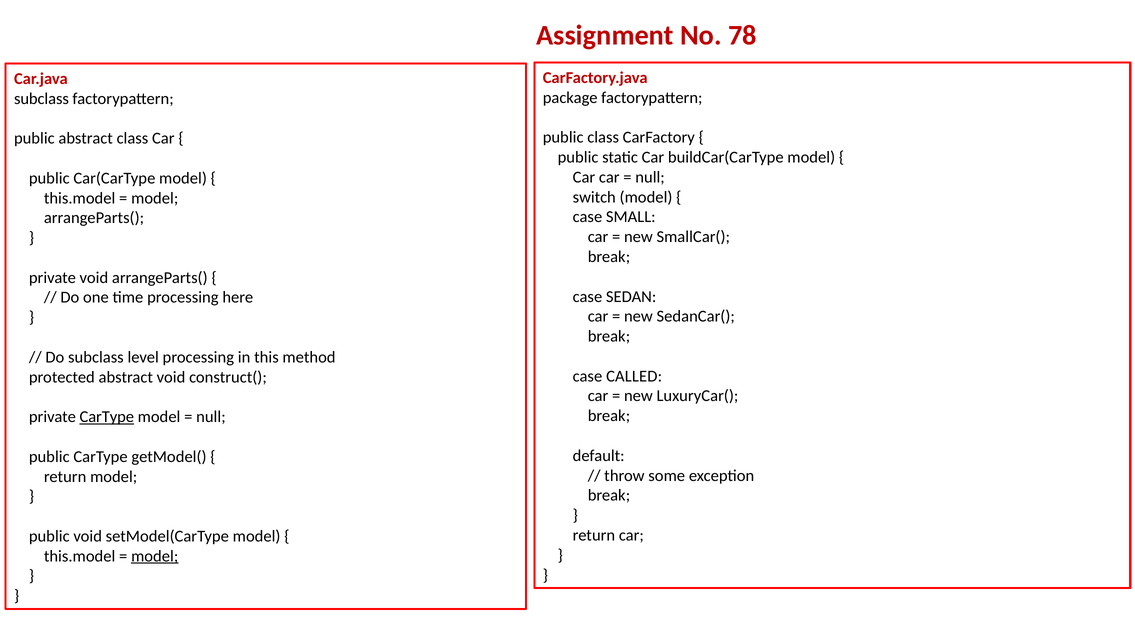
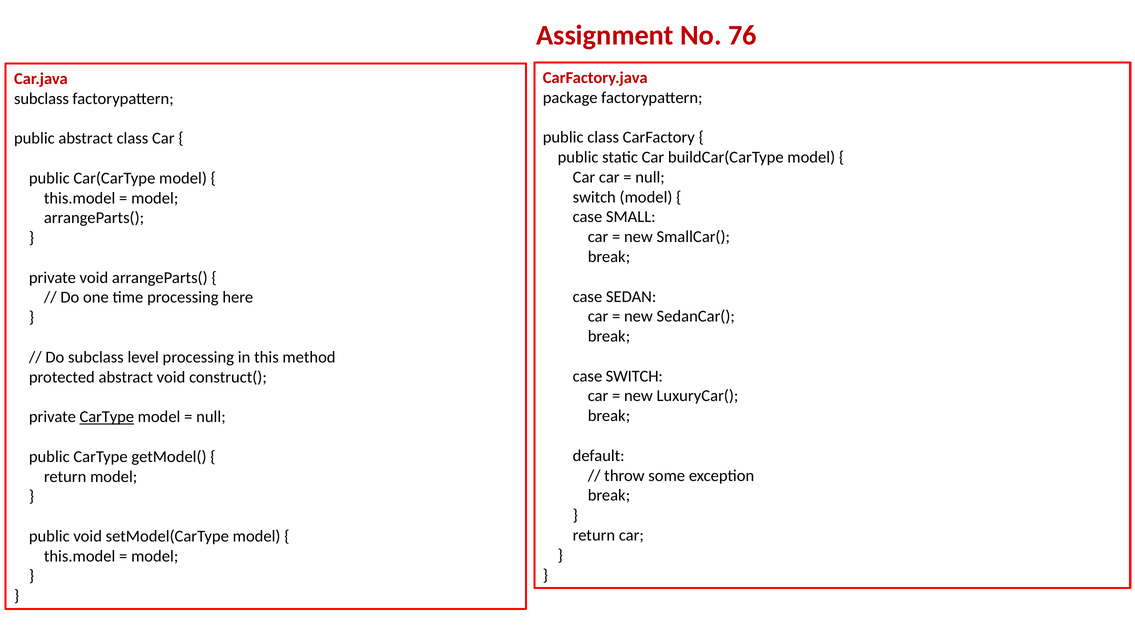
78: 78 -> 76 (742, 35)
case CALLED: CALLED -> SWITCH (634, 376)
model underline: present -> none (155, 556)
